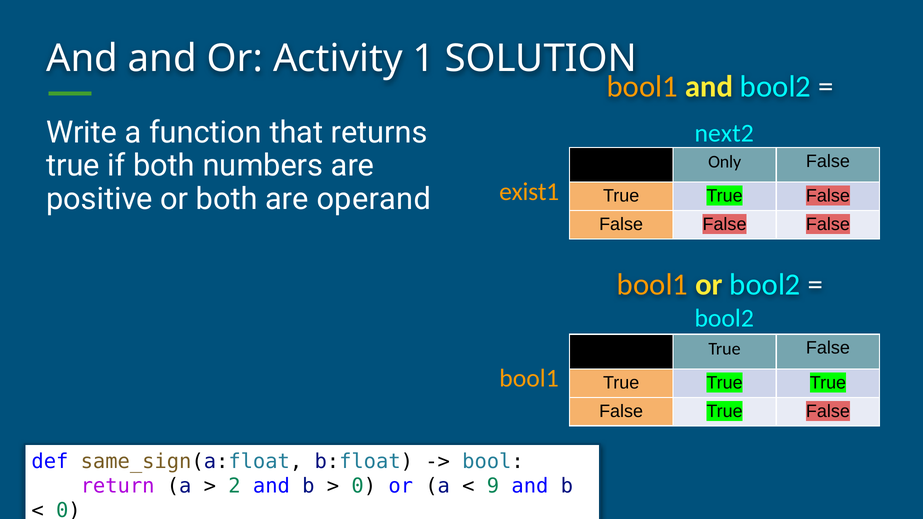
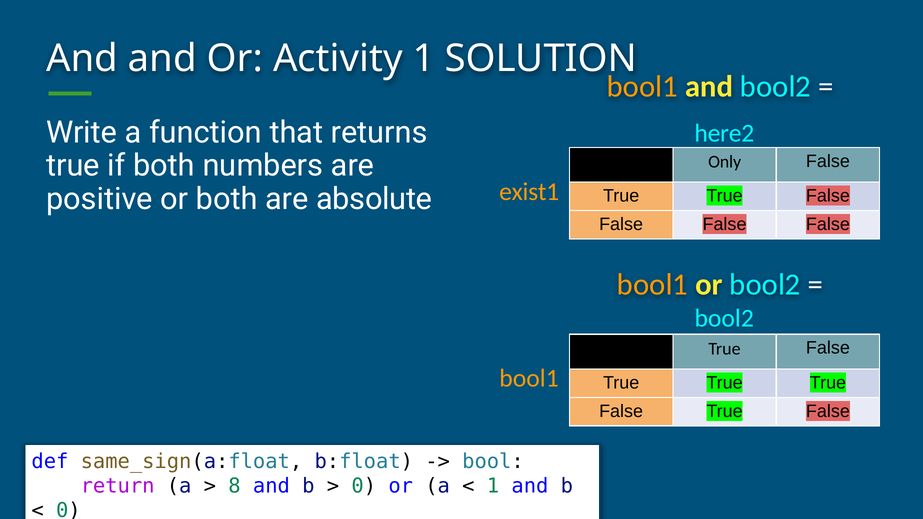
next2: next2 -> here2 (724, 133)
operand: operand -> absolute (374, 199)
2: 2 -> 8 (235, 486)
9: 9 -> 1 (493, 486)
